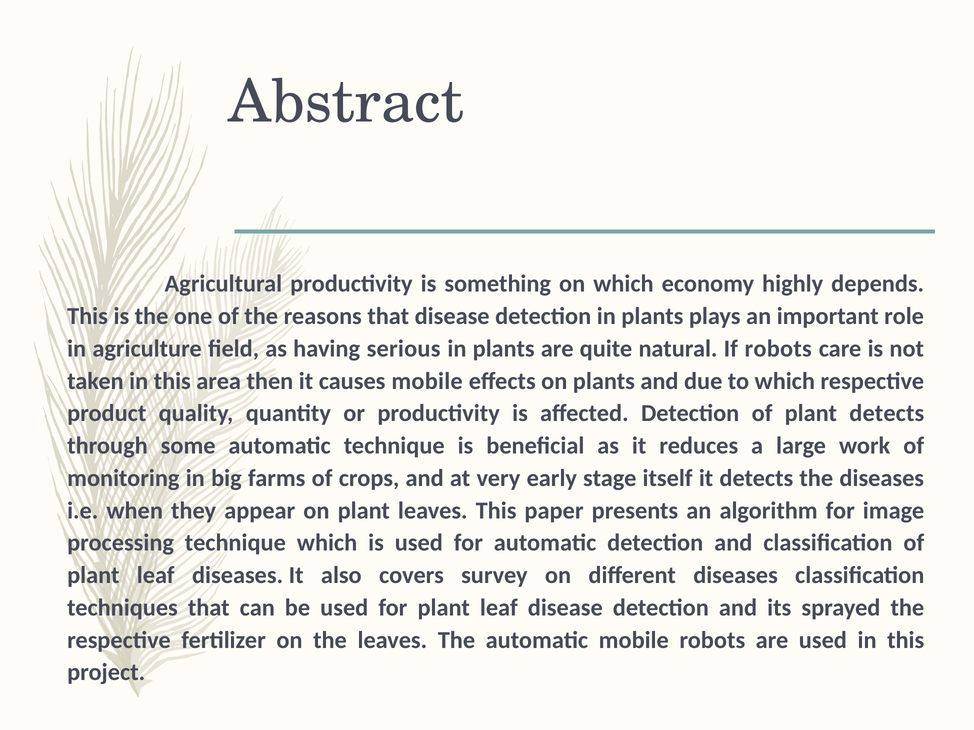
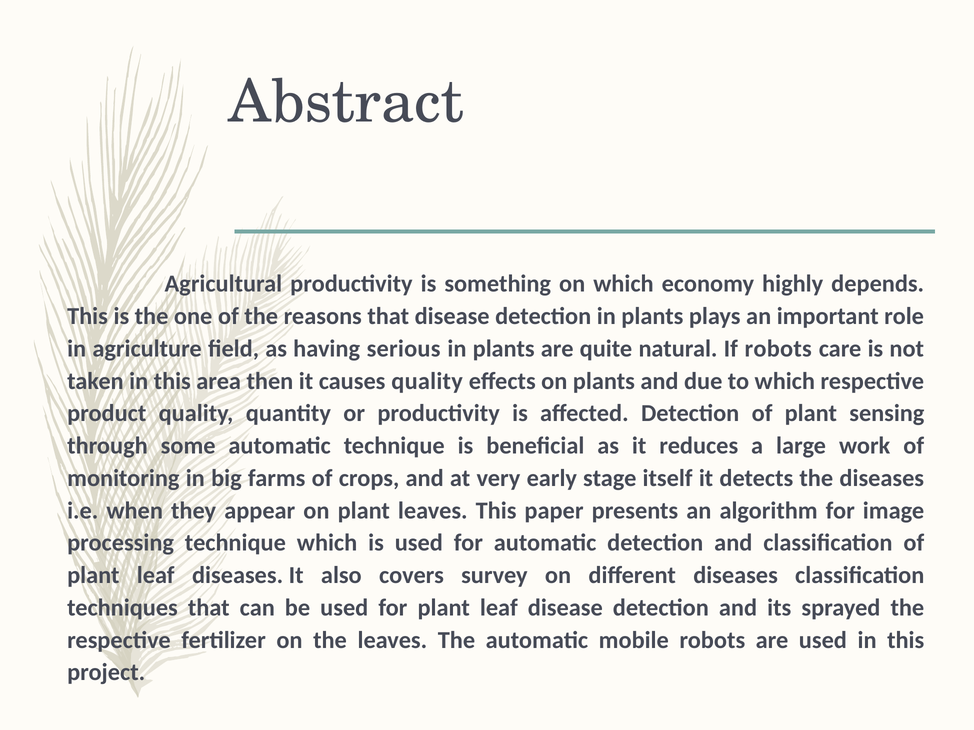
causes mobile: mobile -> quality (427, 381)
plant detects: detects -> sensing (887, 414)
